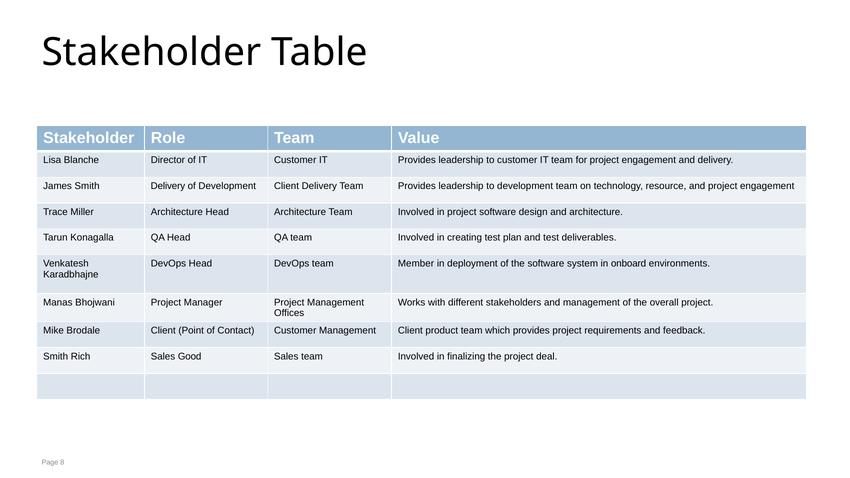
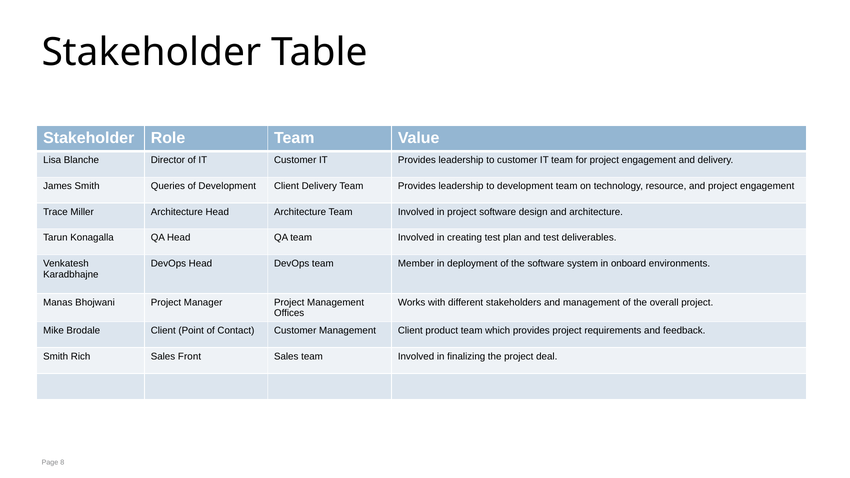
Smith Delivery: Delivery -> Queries (168, 186)
Good: Good -> Front (190, 356)
